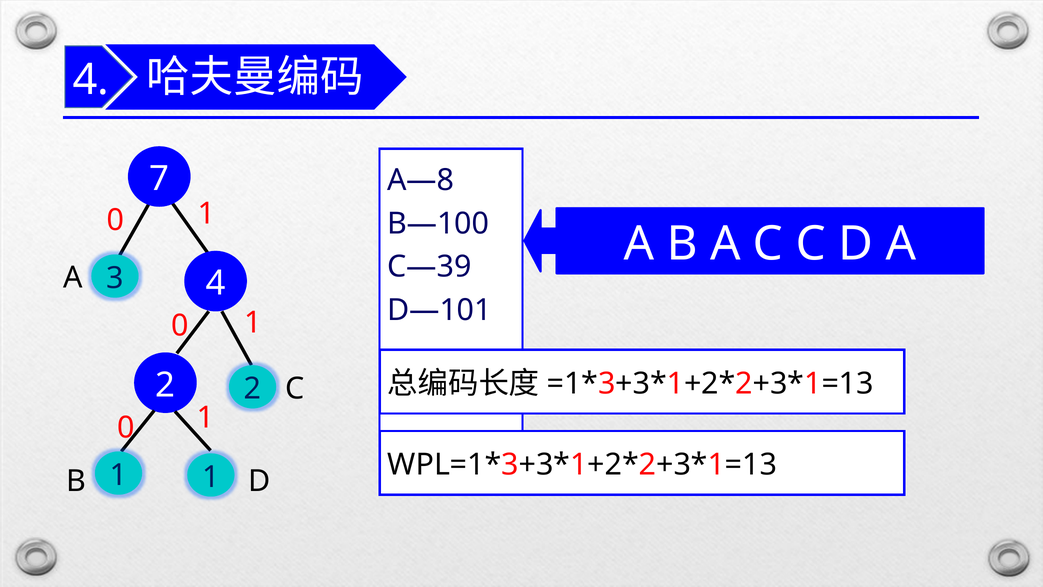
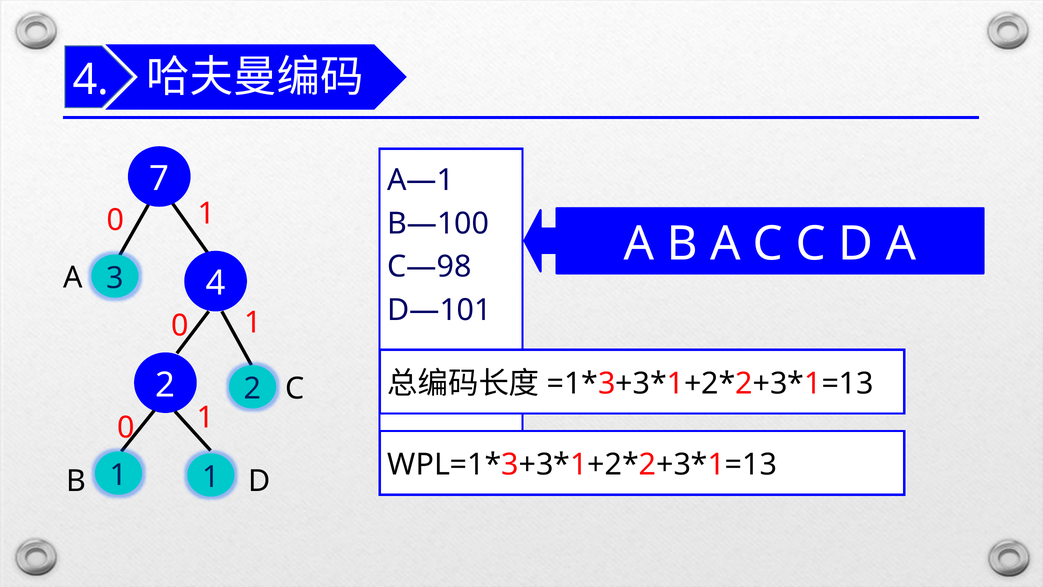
A—8: A—8 -> A—1 (421, 180)
C—39: C—39 -> C—98 (429, 267)
